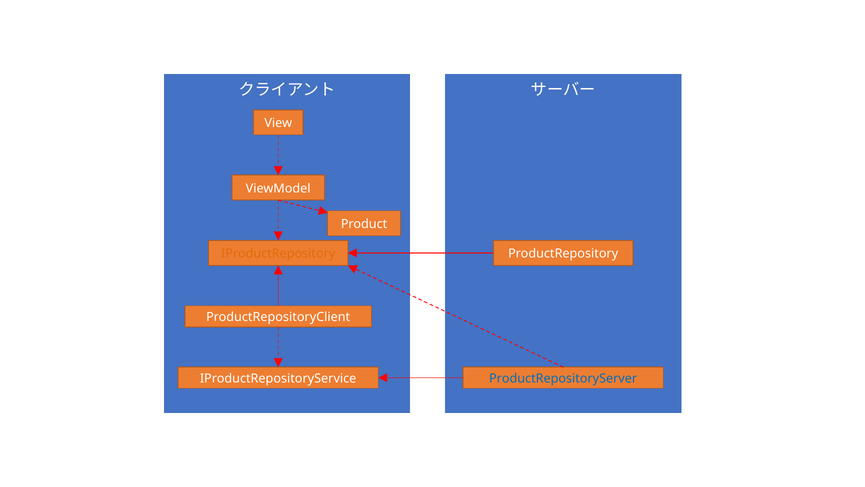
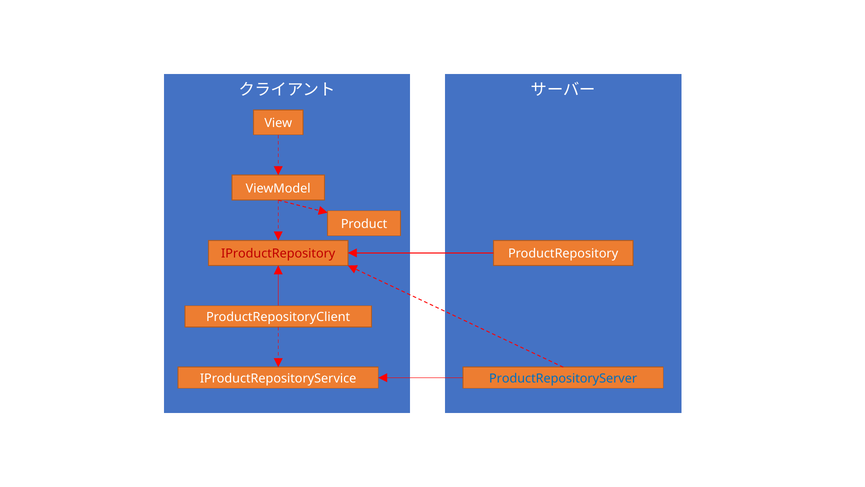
IProductRepository colour: orange -> red (278, 254)
